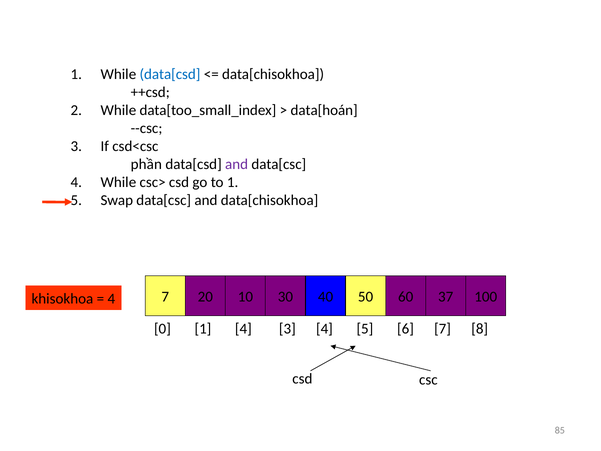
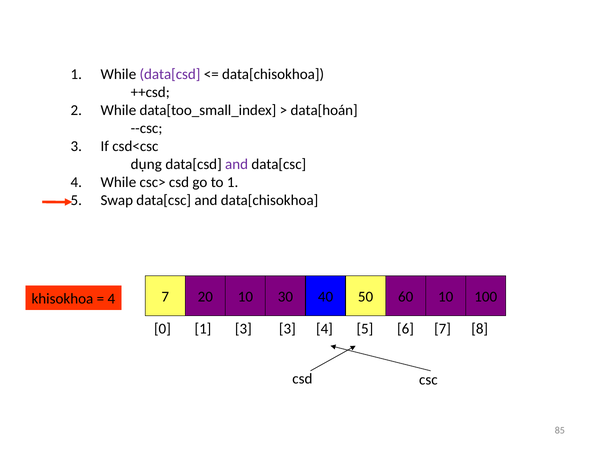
data[csd colour: blue -> purple (170, 74)
phần: phần -> dụng (146, 164)
60 37: 37 -> 10 (446, 297)
1 4: 4 -> 3 (243, 329)
